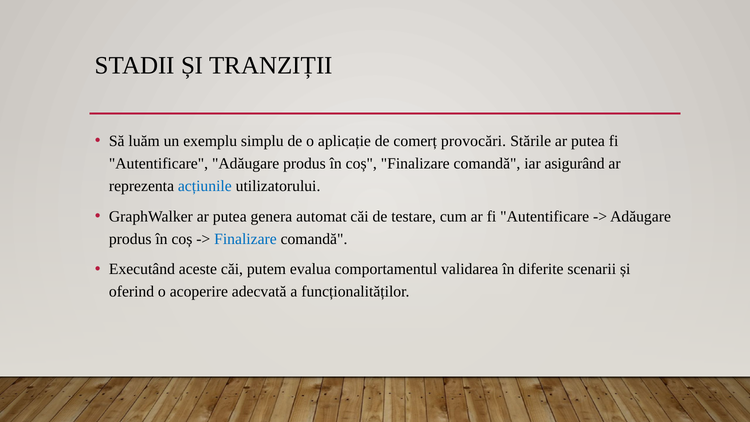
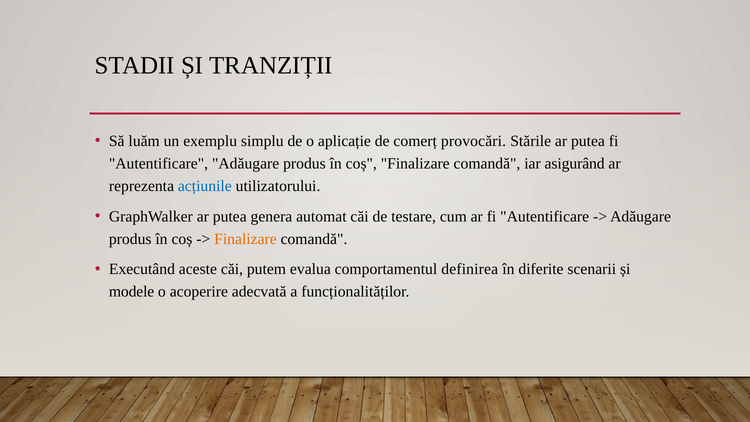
Finalizare colour: blue -> orange (245, 239)
validarea: validarea -> definirea (470, 269)
oferind: oferind -> modele (132, 292)
